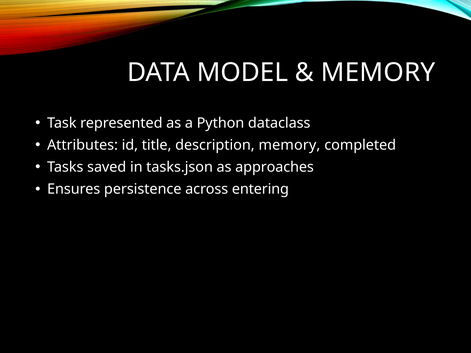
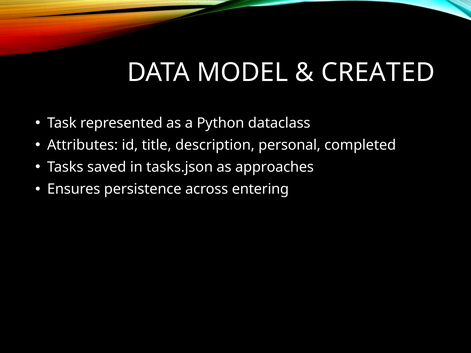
MEMORY: MEMORY -> CREATED (378, 72)
description memory: memory -> personal (290, 145)
